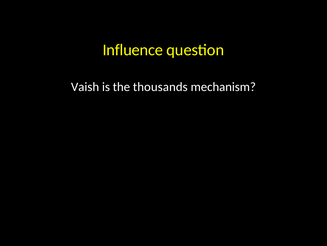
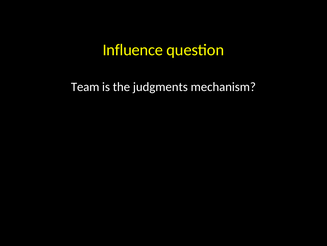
Vaish: Vaish -> Team (85, 87)
thousands: thousands -> judgments (160, 87)
